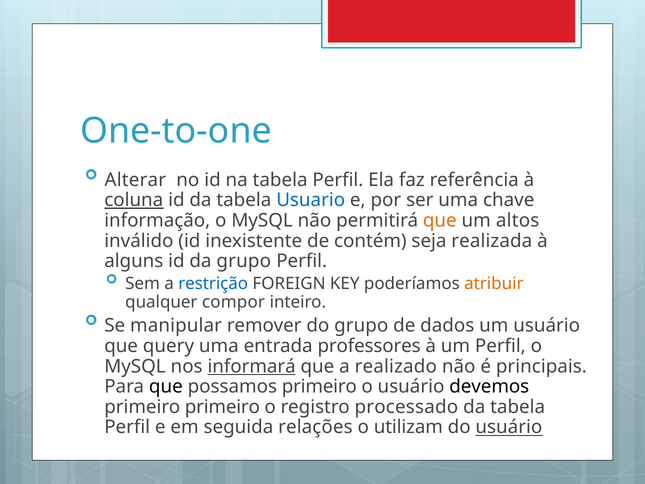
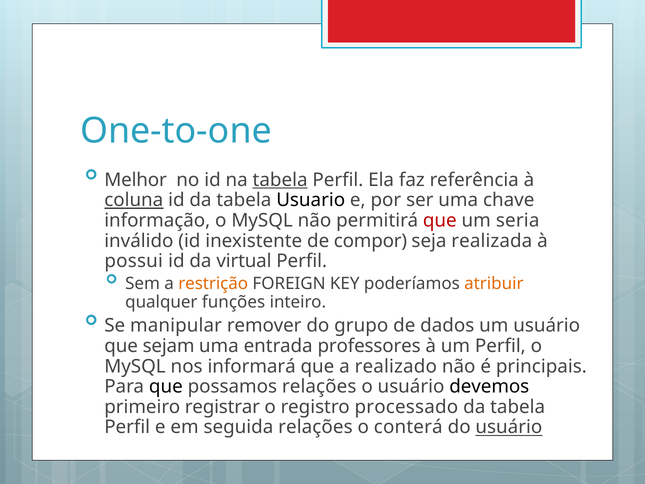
Alterar: Alterar -> Melhor (136, 180)
tabela underline: none -> present (280, 180)
Usuario colour: blue -> black (311, 200)
que colour: orange -> red (440, 220)
altos: altos -> seria (518, 220)
contém: contém -> compor (370, 241)
alguns: alguns -> possui (134, 261)
da grupo: grupo -> virtual (244, 261)
restrição colour: blue -> orange (213, 284)
compor: compor -> funções (234, 302)
query: query -> sejam (169, 346)
informará underline: present -> none (252, 366)
possamos primeiro: primeiro -> relações (319, 386)
primeiro primeiro: primeiro -> registrar (222, 407)
utilizam: utilizam -> conterá (408, 427)
